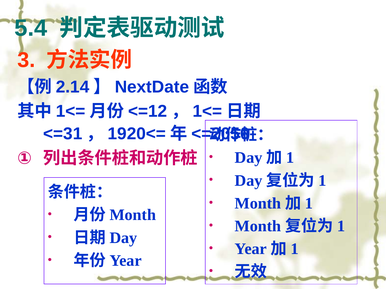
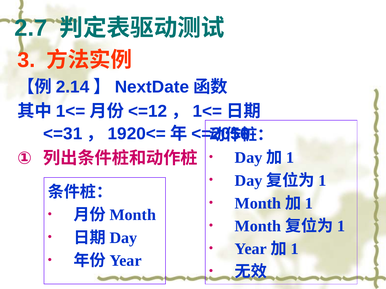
5.4: 5.4 -> 2.7 (31, 28)
